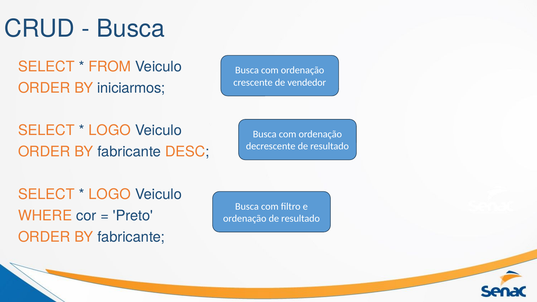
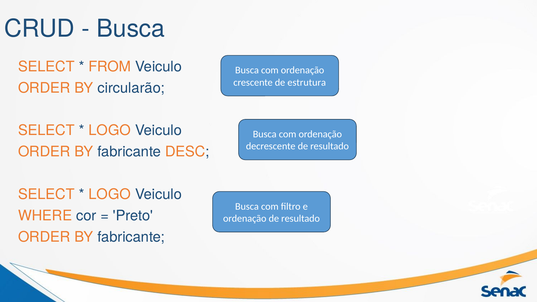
vendedor: vendedor -> estrutura (307, 82)
iniciarmos: iniciarmos -> circularão (131, 88)
